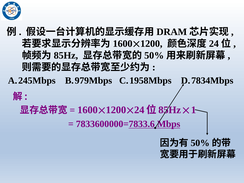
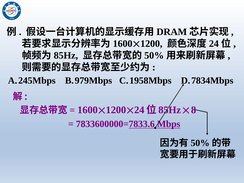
1: 1 -> 8 (194, 110)
